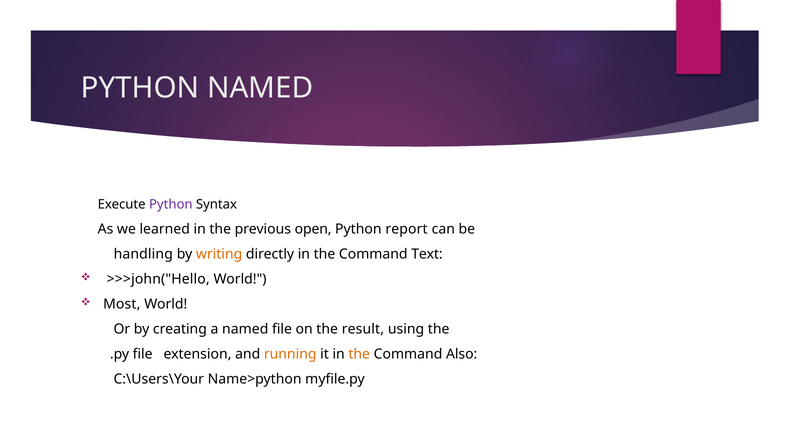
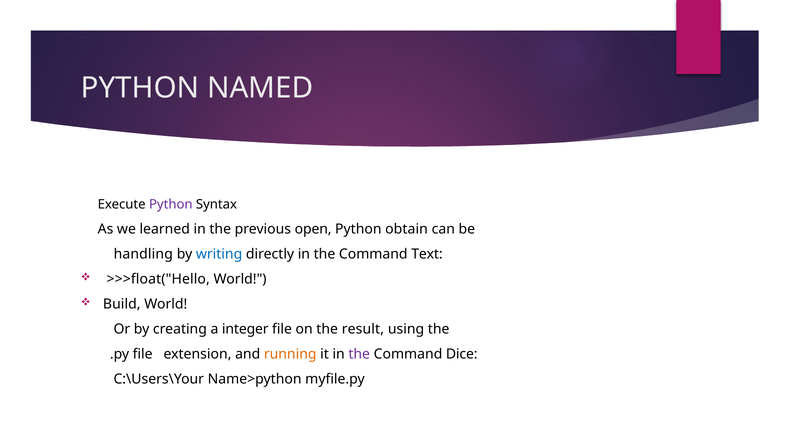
report: report -> obtain (407, 229)
writing colour: orange -> blue (219, 254)
>>>john("Hello: >>>john("Hello -> >>>float("Hello (158, 279)
Most: Most -> Build (122, 304)
a named: named -> integer (245, 329)
the colour: orange -> purple (359, 354)
Also: Also -> Dice (462, 354)
